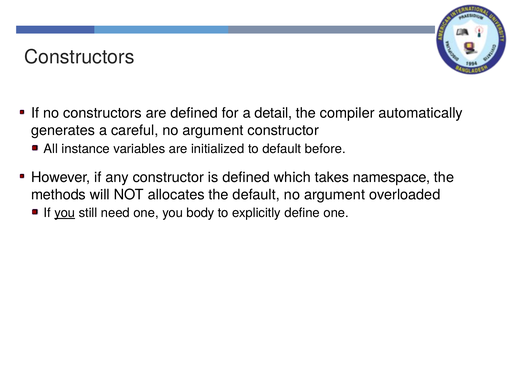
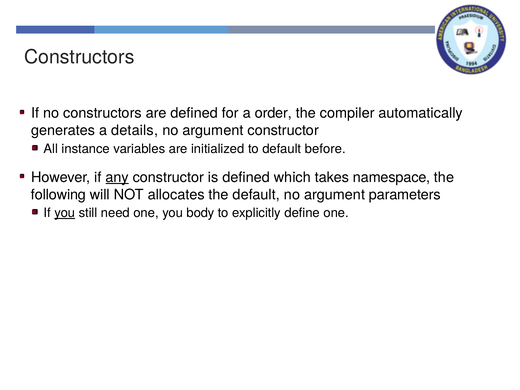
detail: detail -> order (273, 113)
careful: careful -> details (135, 131)
any underline: none -> present (117, 177)
methods: methods -> following (58, 195)
overloaded: overloaded -> parameters (405, 195)
